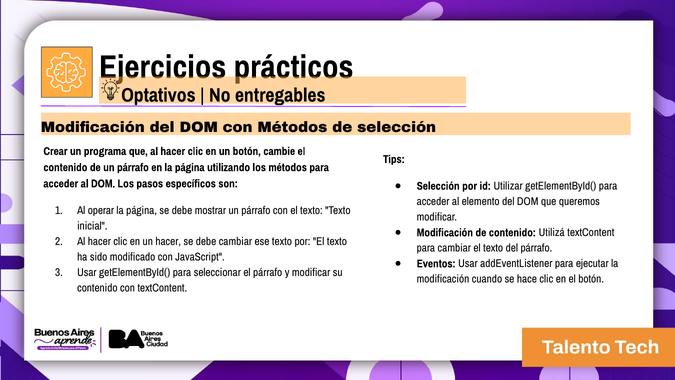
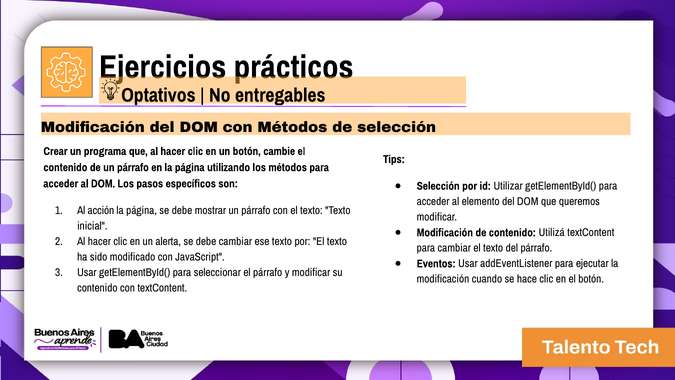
operar: operar -> acción (101, 210)
un hacer: hacer -> alerta (168, 241)
